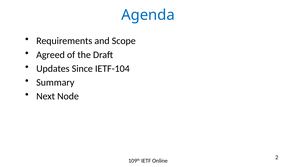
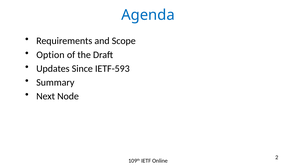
Agreed: Agreed -> Option (50, 55)
IETF-104: IETF-104 -> IETF-593 (112, 68)
